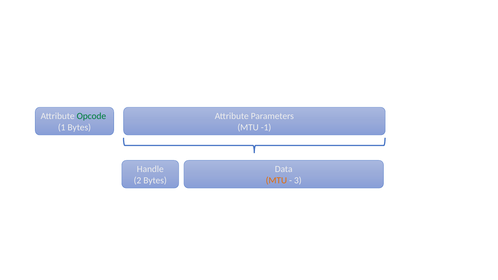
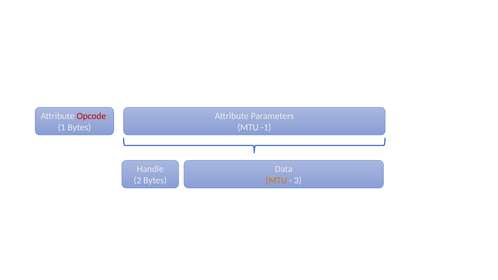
Opcode colour: green -> red (91, 116)
